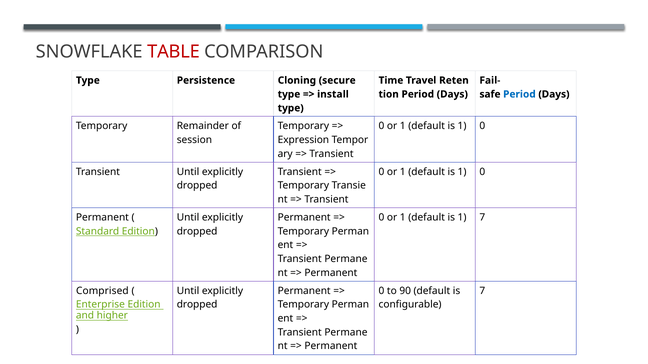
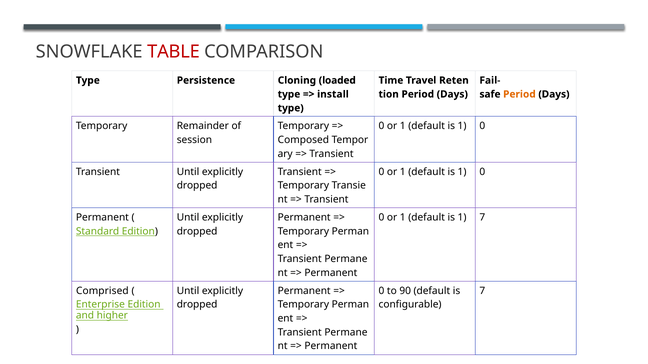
secure: secure -> loaded (337, 80)
Period colour: blue -> orange (519, 94)
Expression: Expression -> Composed (303, 140)
